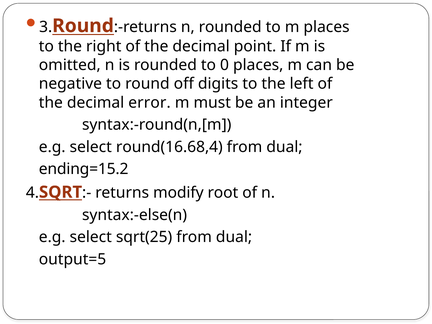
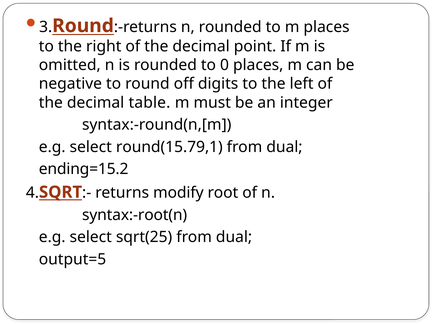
error: error -> table (149, 103)
round(16.68,4: round(16.68,4 -> round(15.79,1 (169, 147)
syntax:-else(n: syntax:-else(n -> syntax:-root(n (135, 215)
